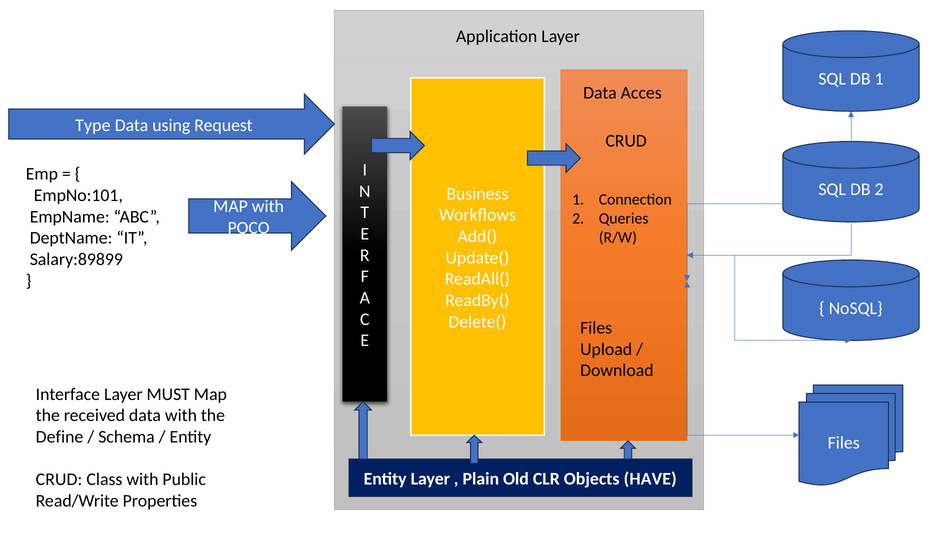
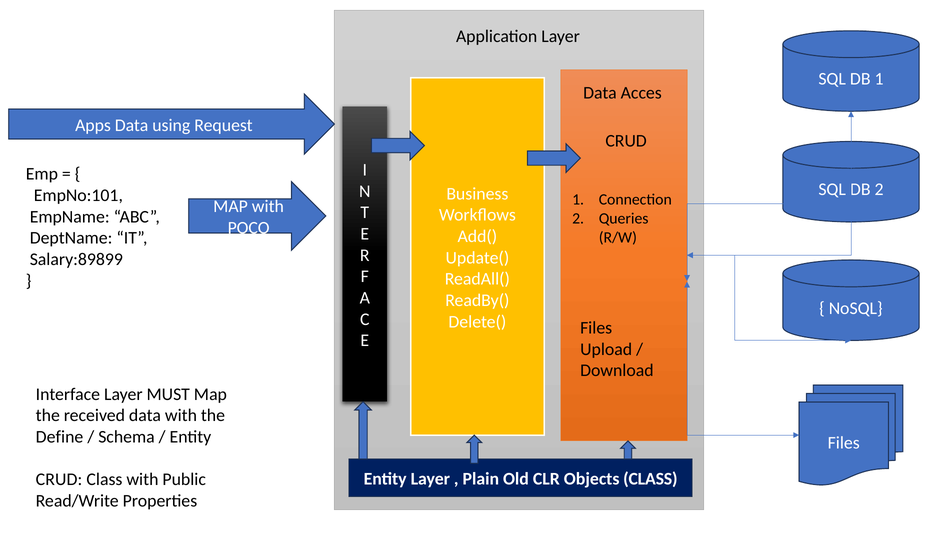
Type: Type -> Apps (93, 125)
Objects HAVE: HAVE -> CLASS (650, 479)
